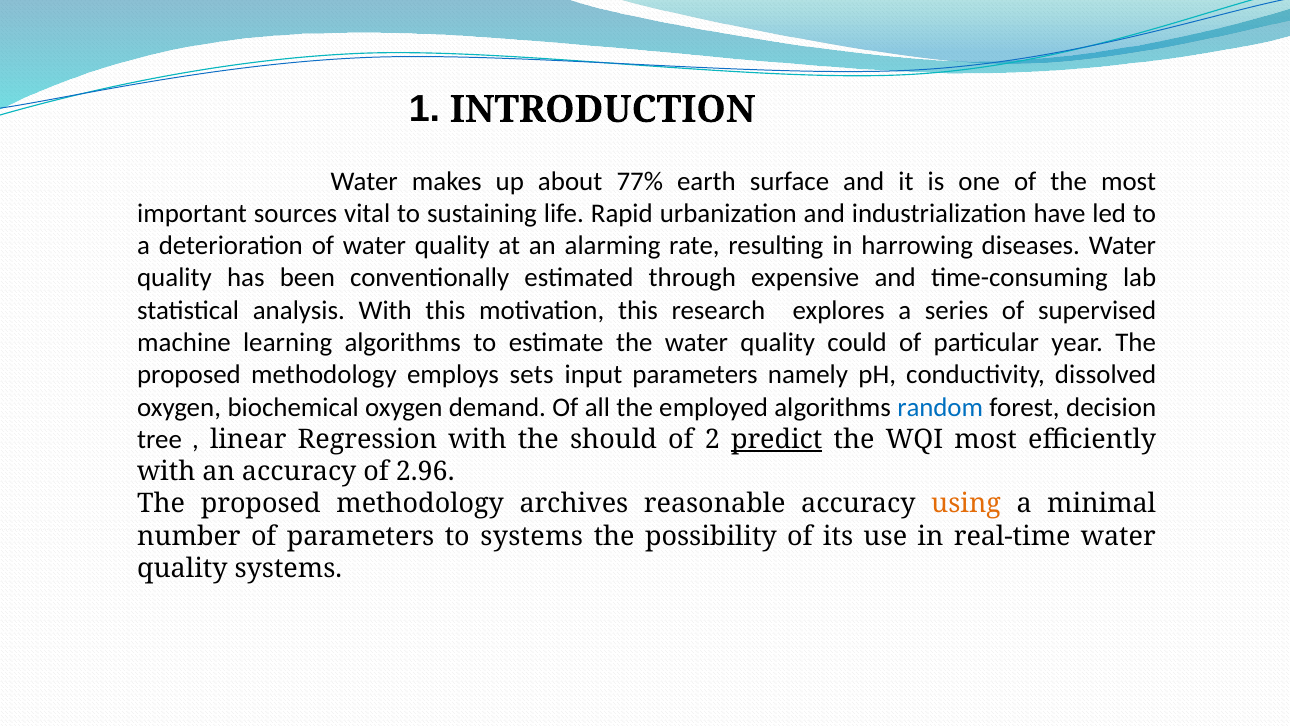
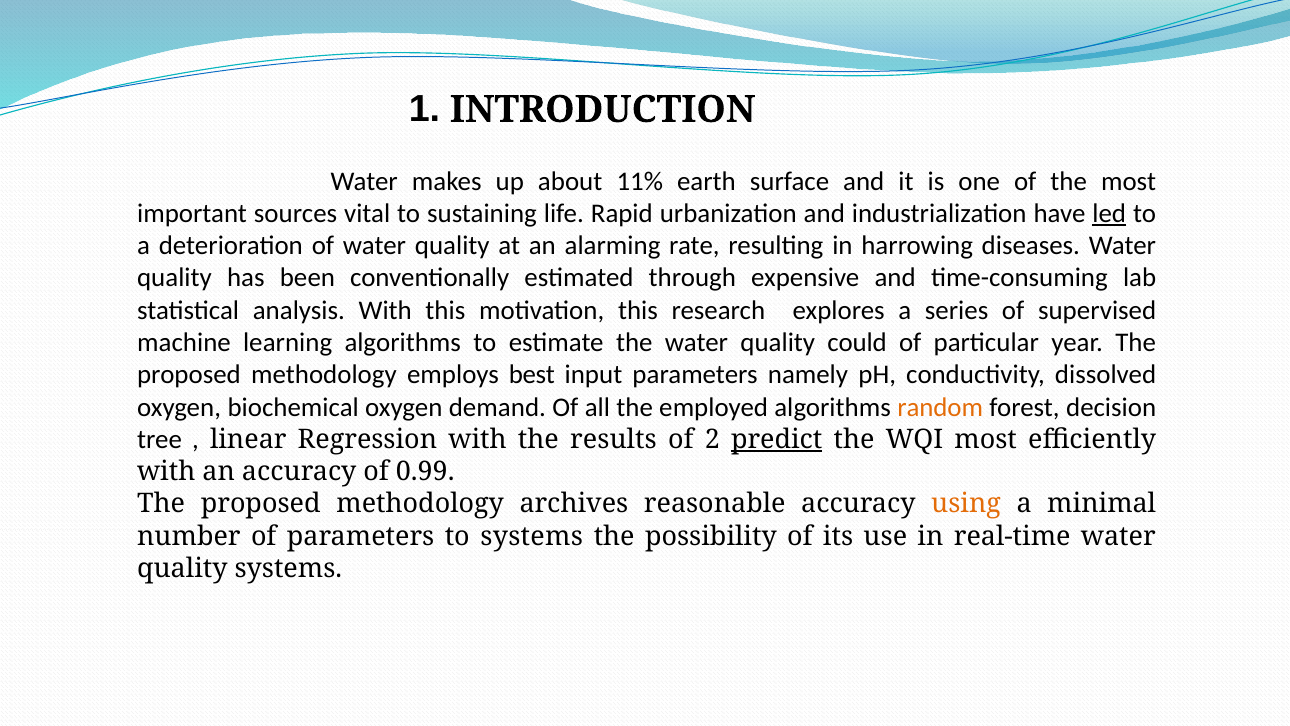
77%: 77% -> 11% (640, 181)
led underline: none -> present (1109, 213)
sets: sets -> best (532, 375)
random colour: blue -> orange (940, 407)
should: should -> results (613, 439)
2.96: 2.96 -> 0.99 (425, 472)
